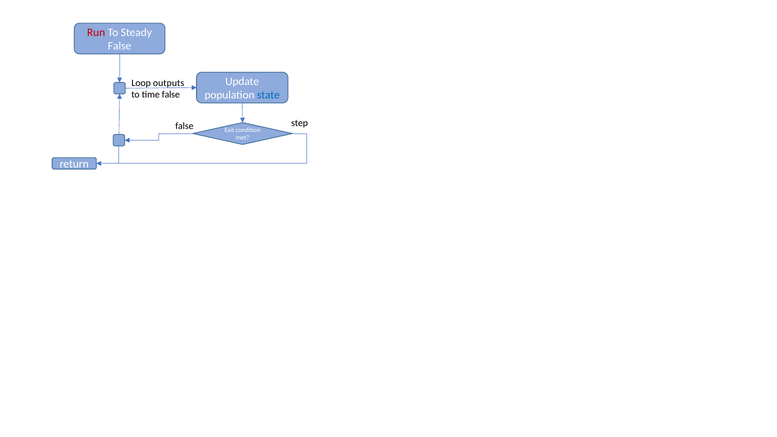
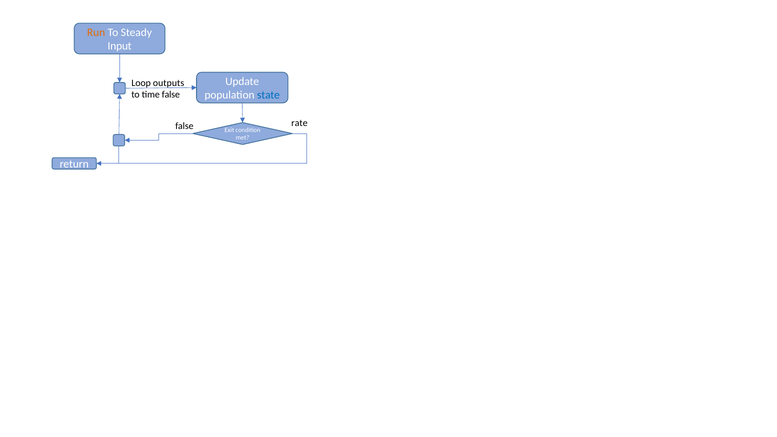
Run colour: red -> orange (96, 33)
False: False -> Input (120, 46)
step: step -> rate (299, 123)
